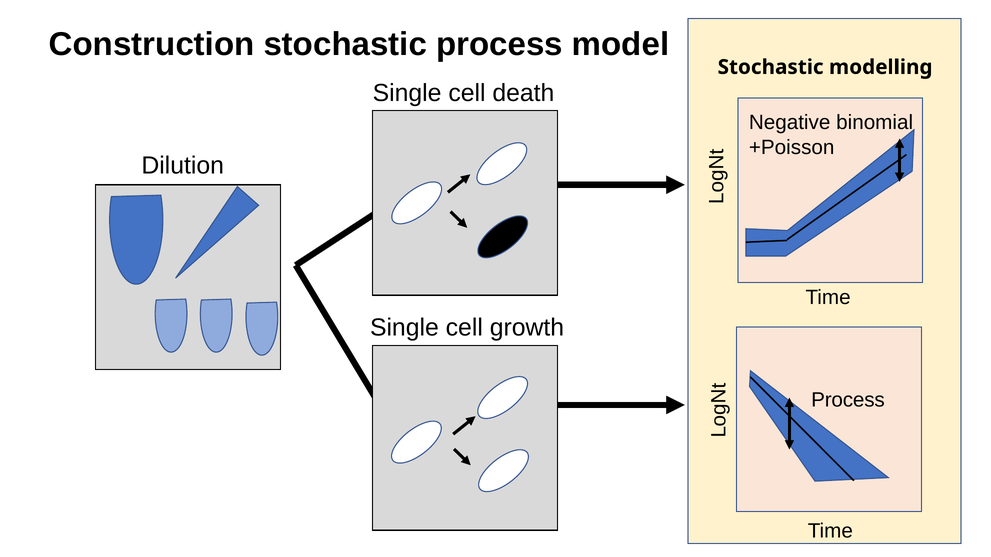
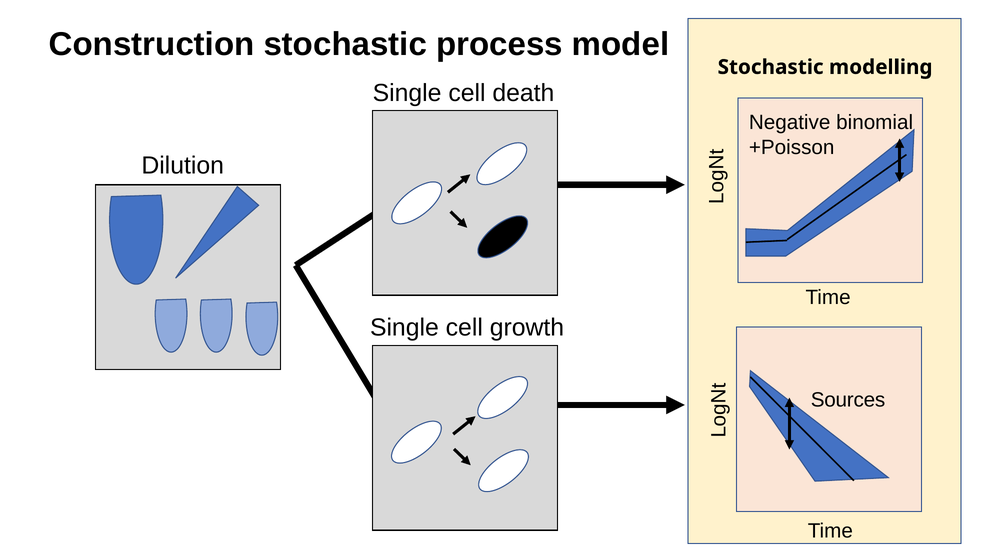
Process: Process -> Sources (848, 400)
